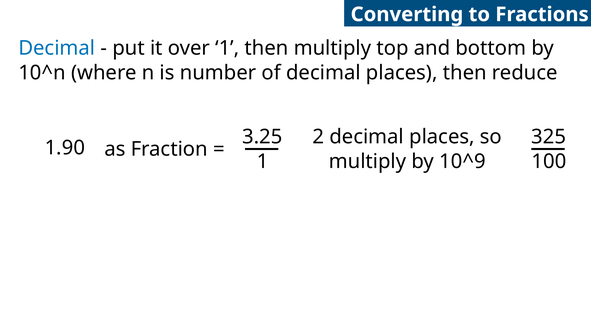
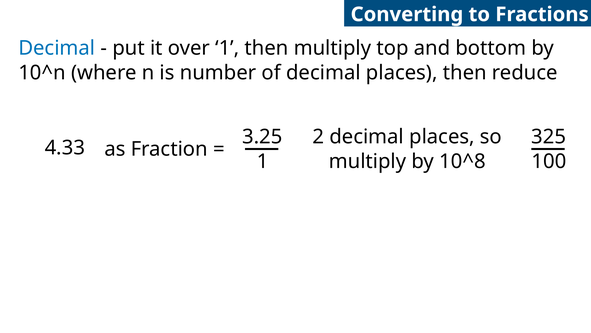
1.90: 1.90 -> 4.33 (65, 148)
10^9: 10^9 -> 10^8 (462, 161)
